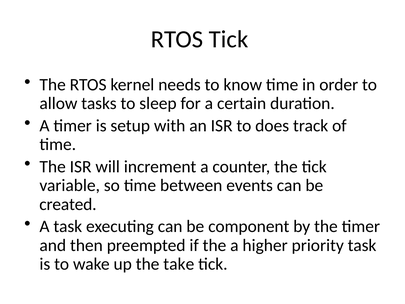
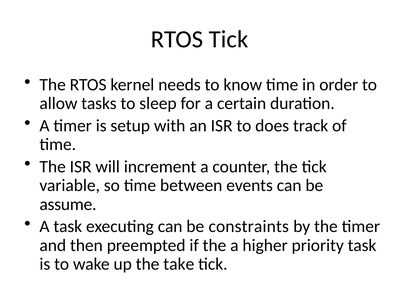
created: created -> assume (68, 204)
component: component -> constraints (249, 226)
